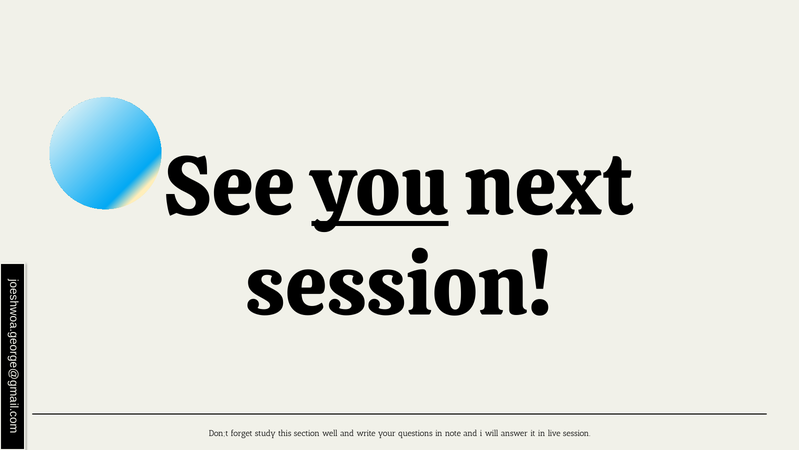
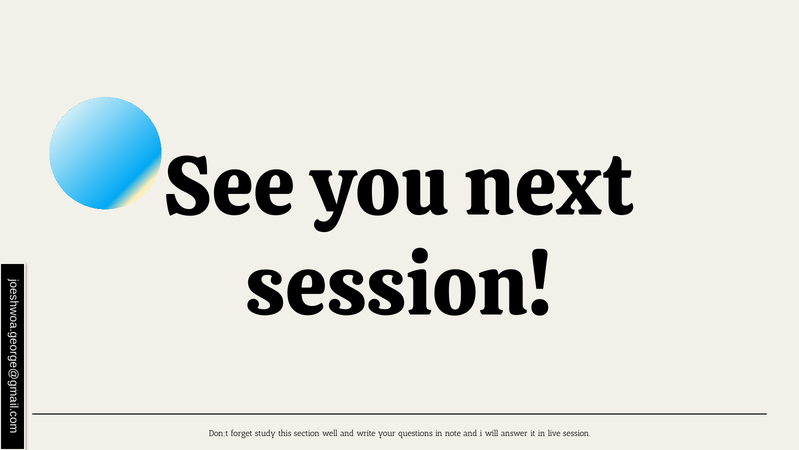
you underline: present -> none (380, 187)
